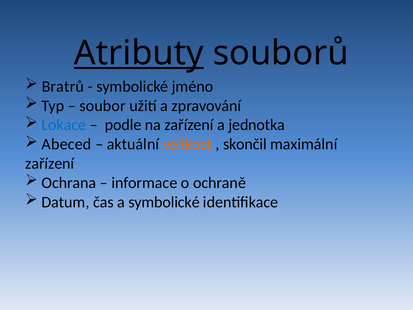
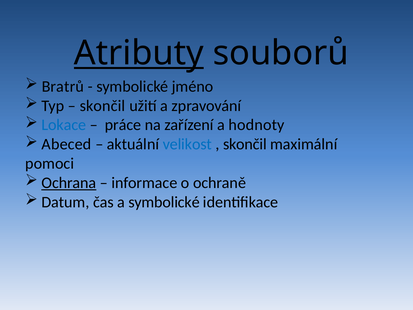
soubor: soubor -> skončil (103, 106)
podle: podle -> práce (123, 125)
jednotka: jednotka -> hodnoty (257, 125)
velikost colour: orange -> blue (187, 144)
zařízení: zařízení -> pomoci (50, 163)
Ochrana underline: none -> present (69, 183)
